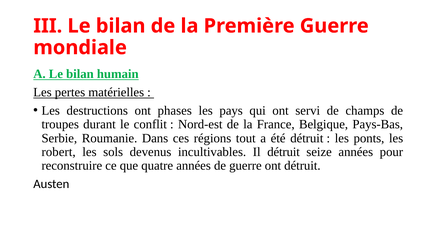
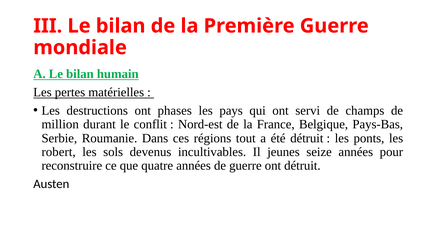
troupes: troupes -> million (60, 124)
Il détruit: détruit -> jeunes (283, 152)
